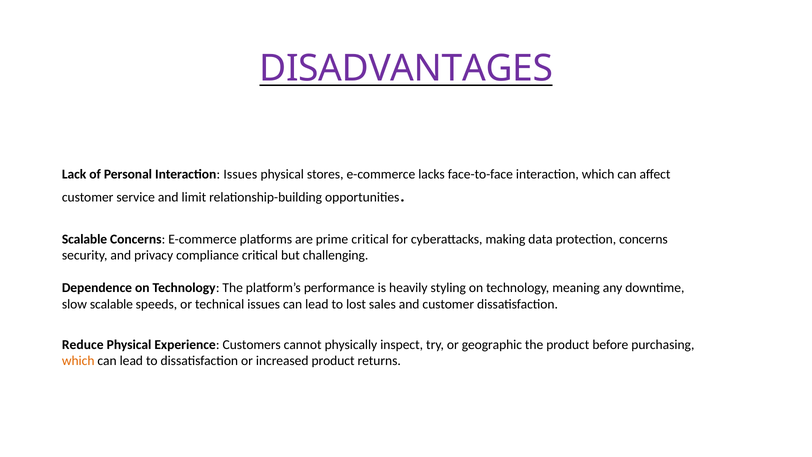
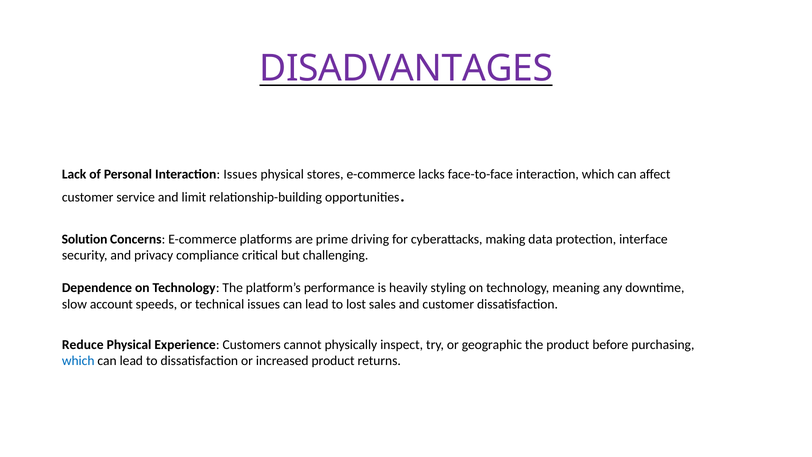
Scalable: Scalable -> Solution (85, 239)
prime critical: critical -> driving (370, 239)
protection concerns: concerns -> interface (643, 239)
slow scalable: scalable -> account (111, 304)
which colour: orange -> blue (78, 361)
